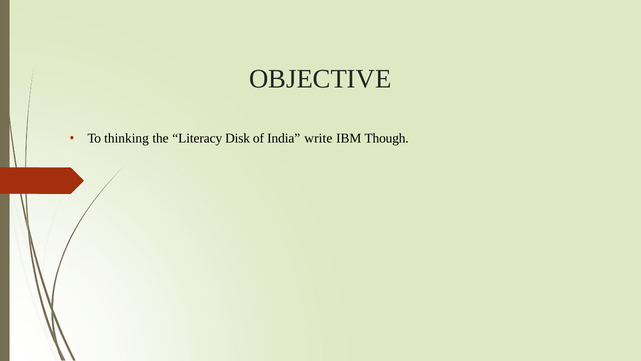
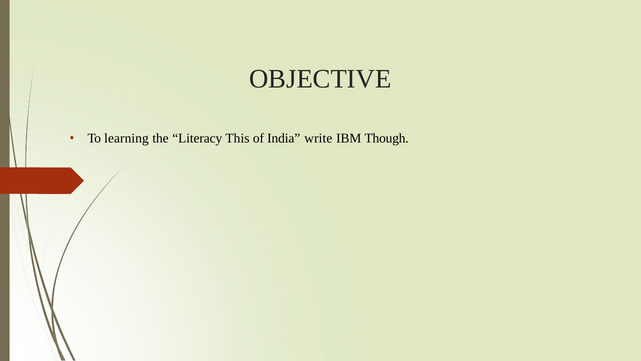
thinking: thinking -> learning (126, 138)
Disk: Disk -> This (238, 138)
